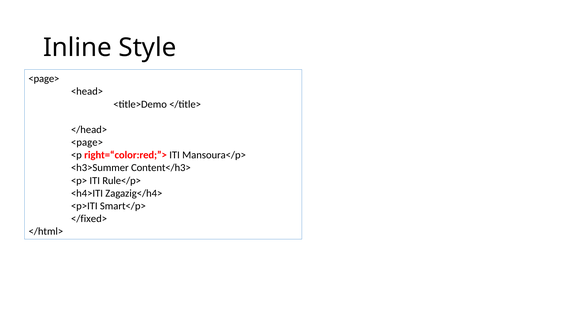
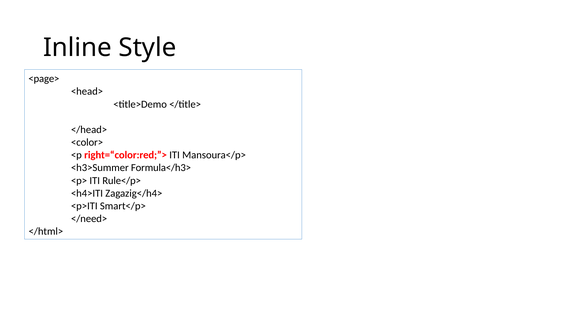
<page>: <page> -> <color> (87, 142)
Content</h3>: Content</h3> -> Formula</h3> (161, 168)
</fixed>: </fixed> -> </need> (89, 219)
